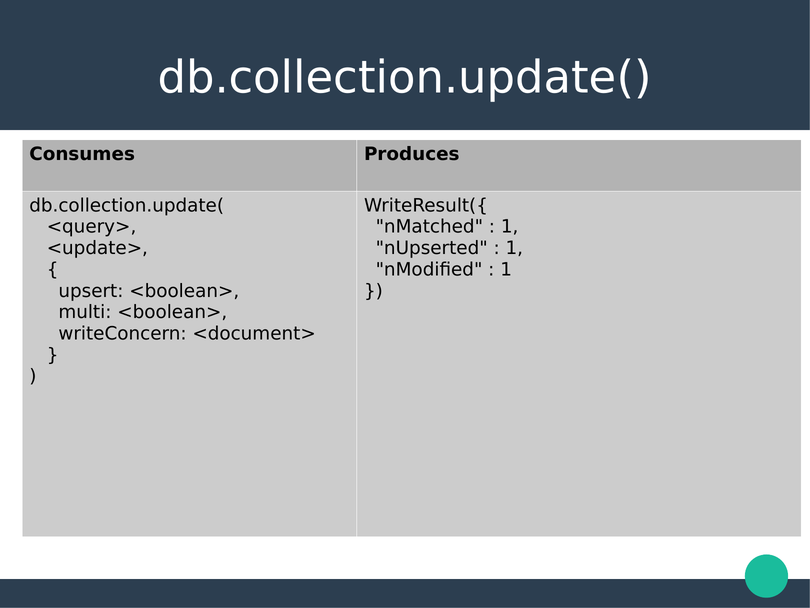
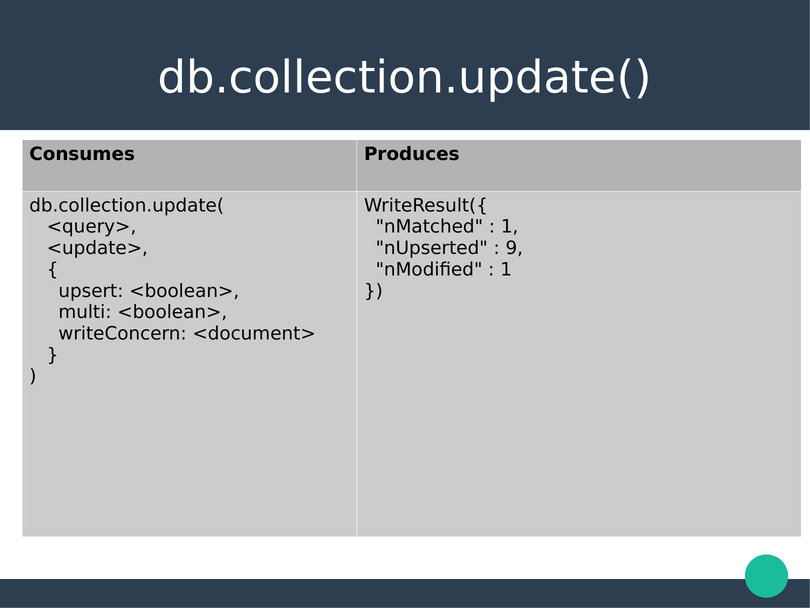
1: 1 -> 9 (514, 248)
